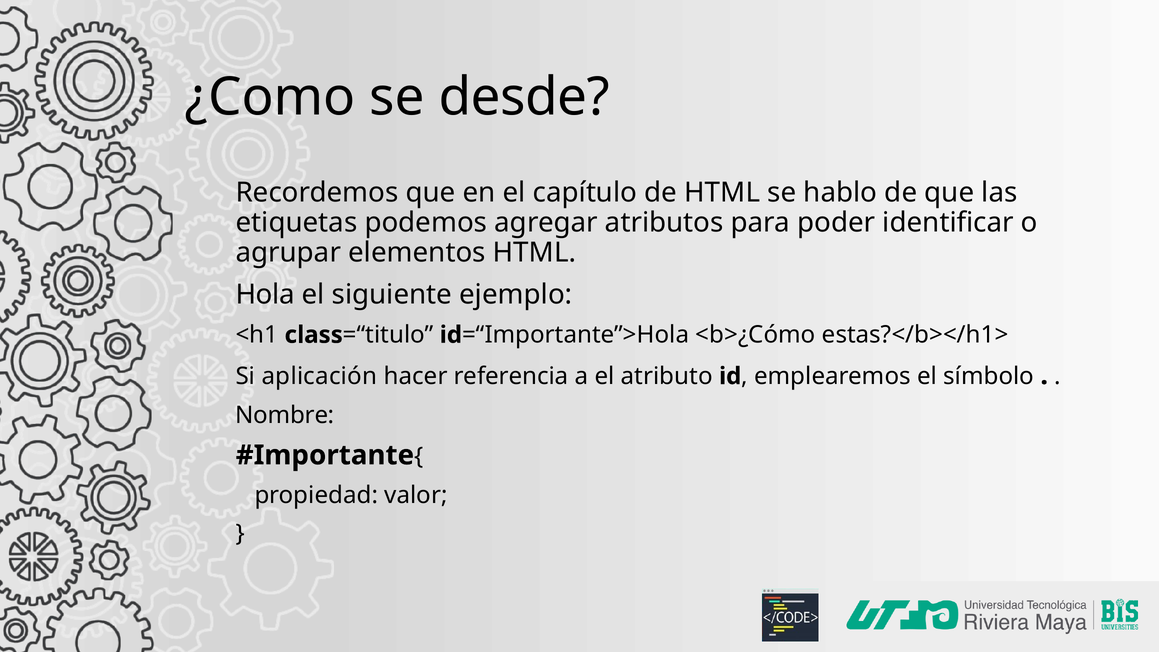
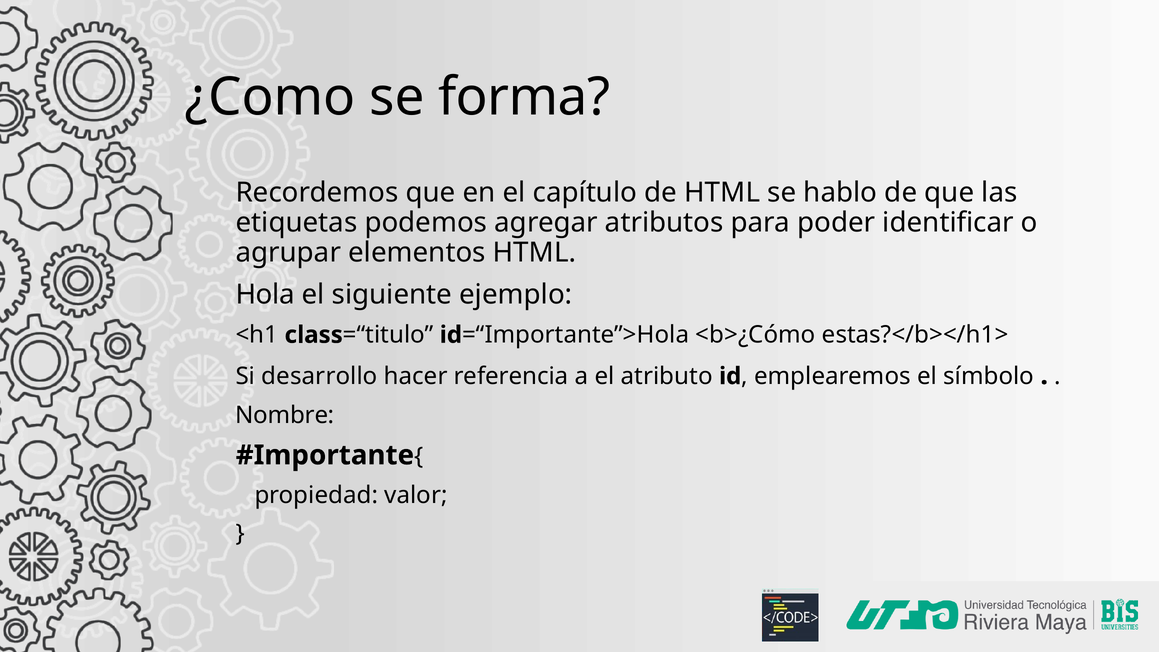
desde: desde -> forma (524, 97)
aplicación: aplicación -> desarrollo (320, 376)
